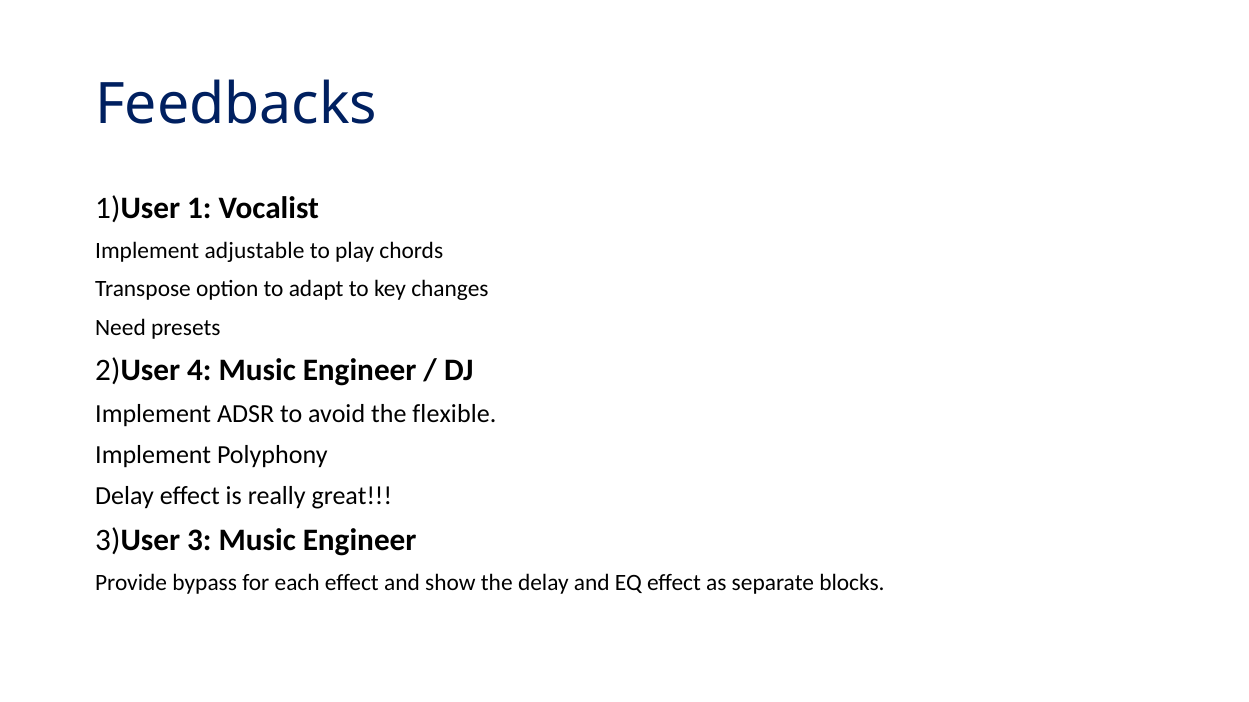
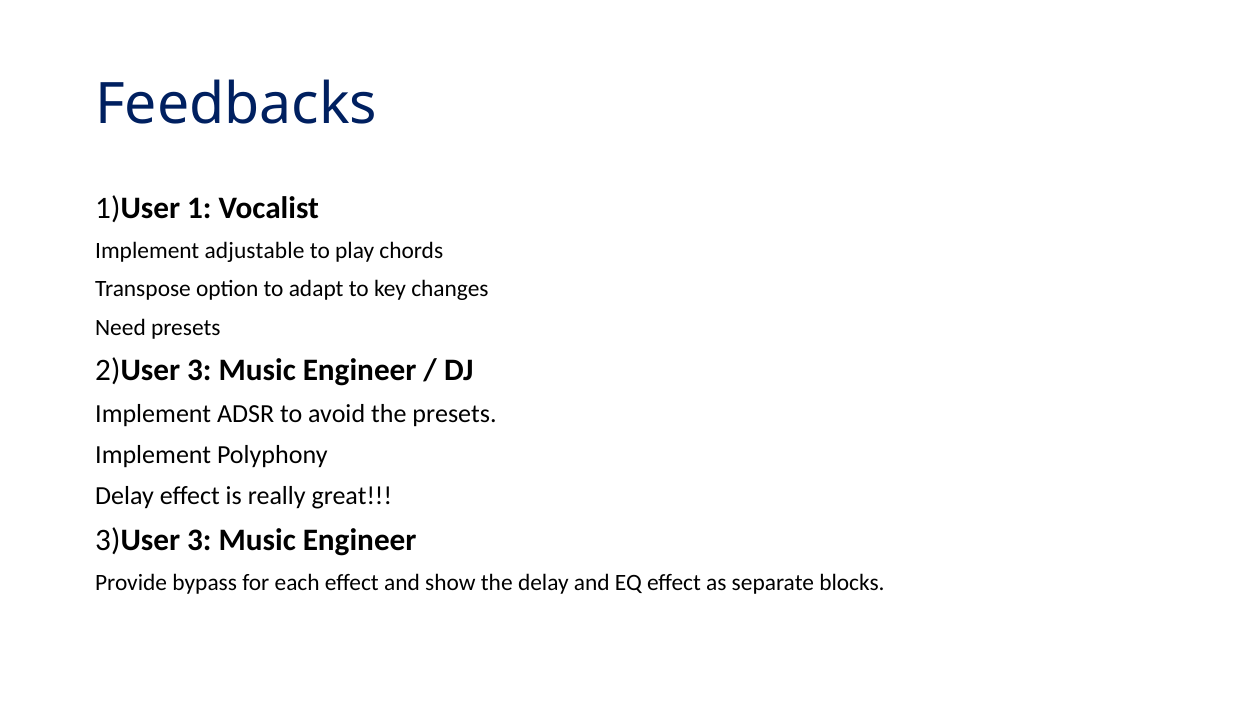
2)User 4: 4 -> 3 (199, 370)
the flexible: flexible -> presets (454, 414)
